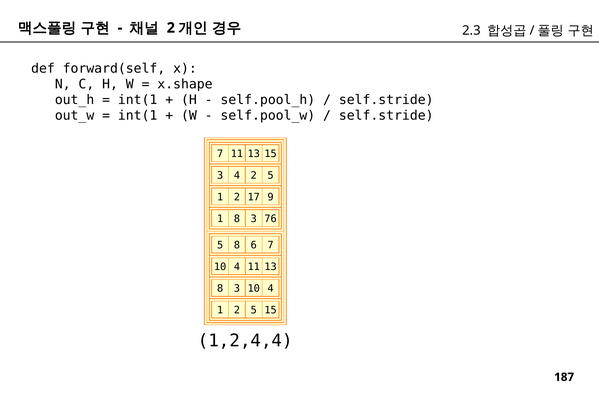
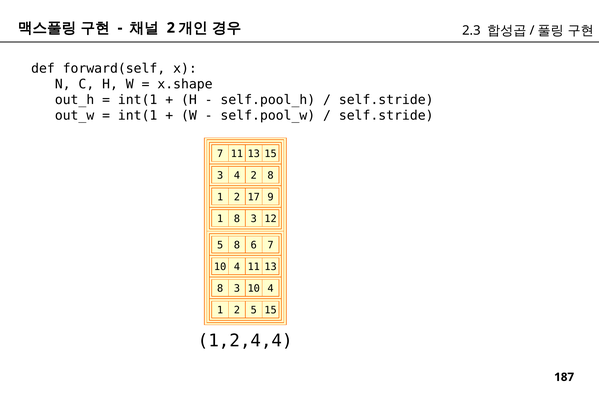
4 2 5: 5 -> 8 (271, 176)
76: 76 -> 12 (271, 219)
